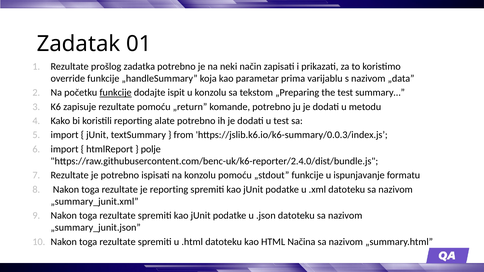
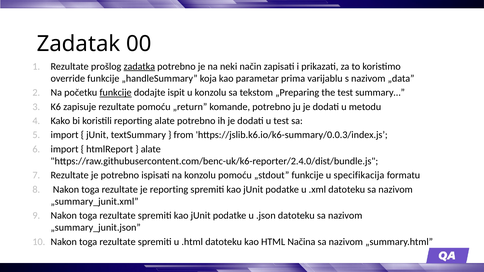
01: 01 -> 00 (139, 44)
zadatka underline: none -> present (139, 66)
polje: polje -> alate (151, 149)
ispunjavanje: ispunjavanje -> specifikacija (359, 175)
